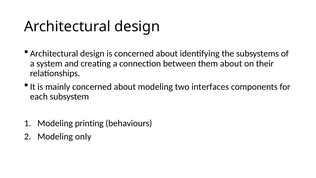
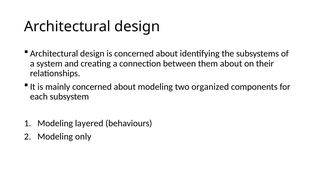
interfaces: interfaces -> organized (210, 87)
printing: printing -> layered (89, 123)
